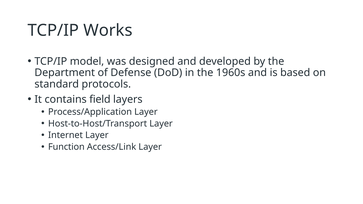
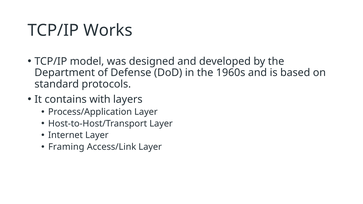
field: field -> with (100, 99)
Function: Function -> Framing (66, 147)
